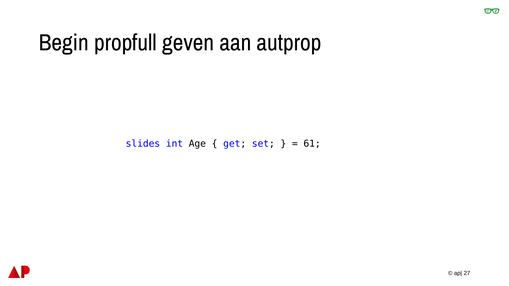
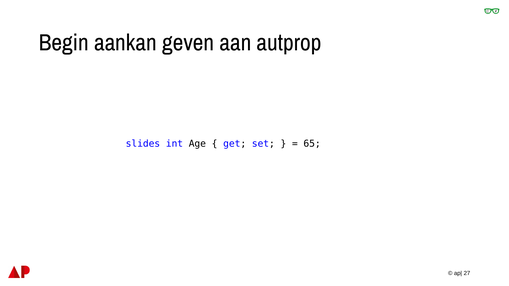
propfull: propfull -> aankan (125, 43)
61: 61 -> 65 (312, 144)
